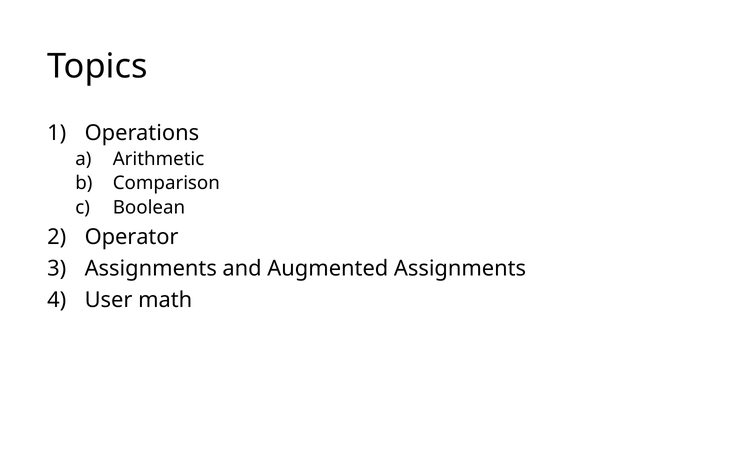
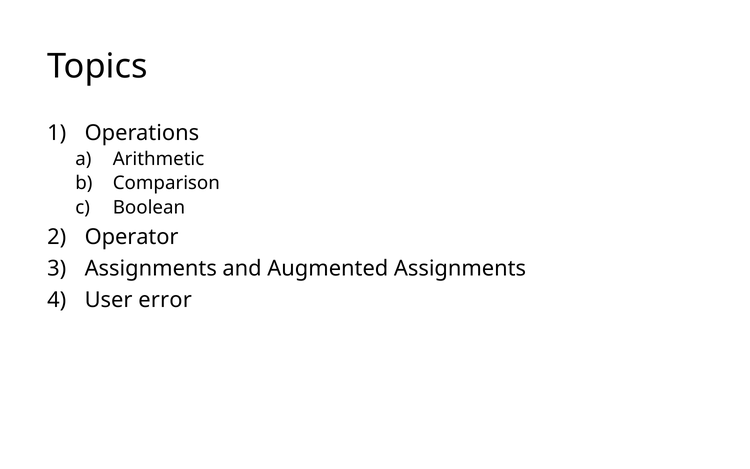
math: math -> error (165, 300)
